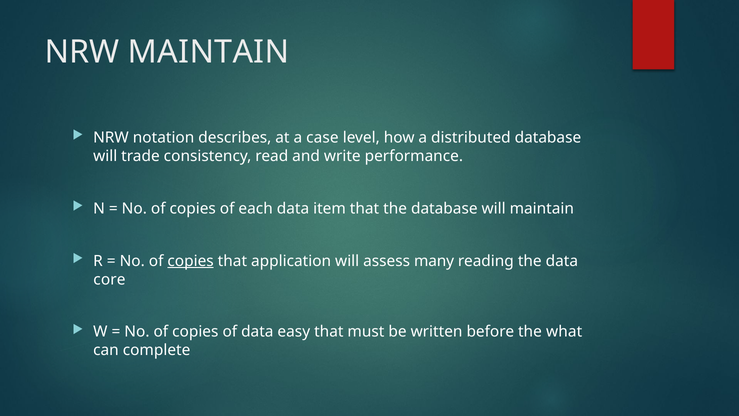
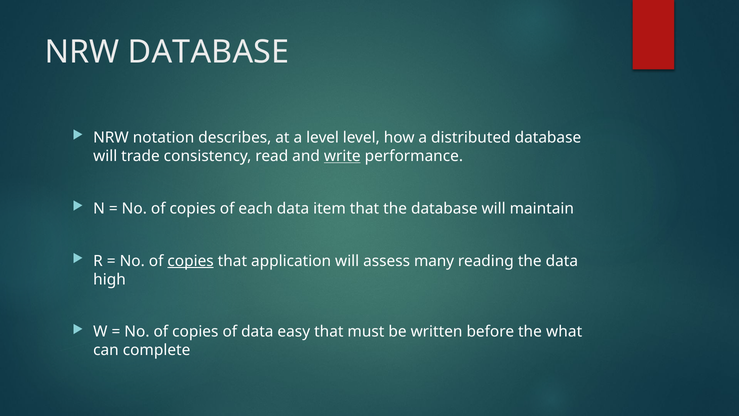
NRW MAINTAIN: MAINTAIN -> DATABASE (209, 52)
a case: case -> level (323, 138)
write underline: none -> present (342, 156)
core: core -> high (110, 279)
